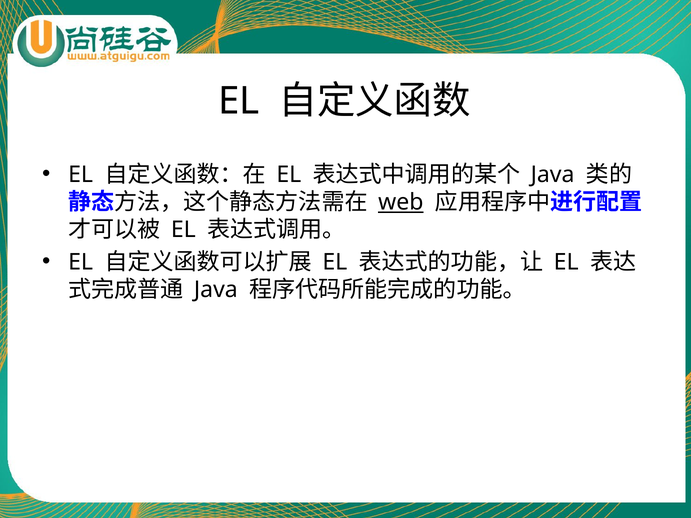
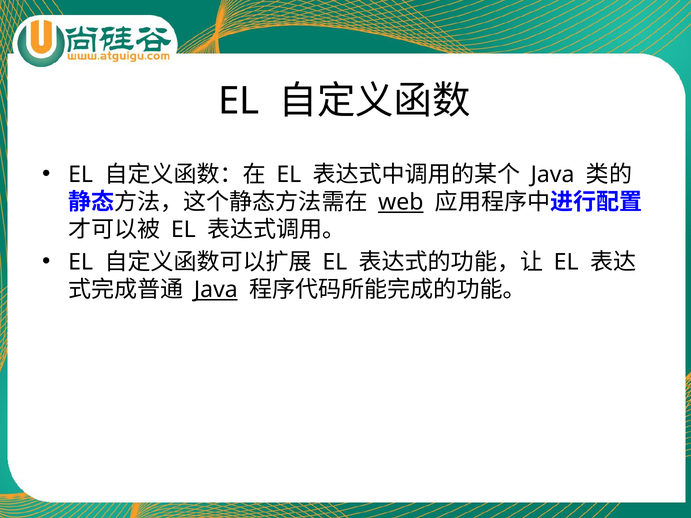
Java underline: none -> present (216, 290)
